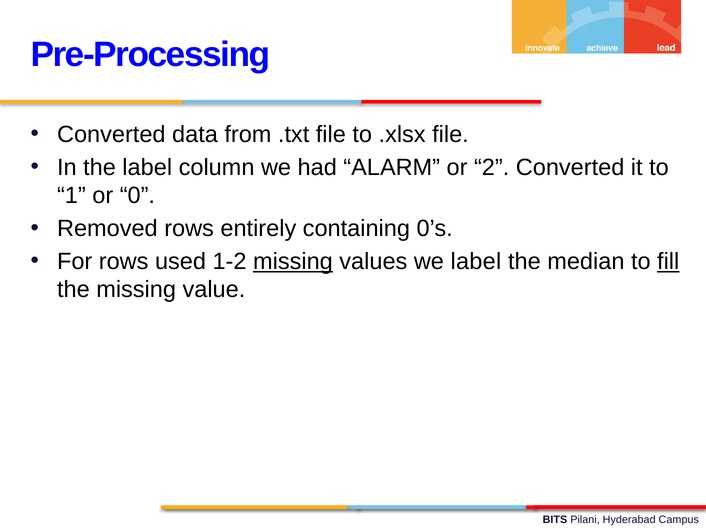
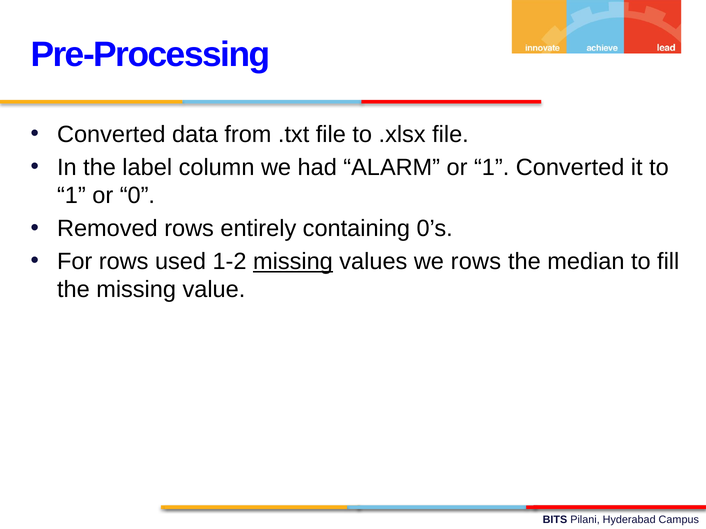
or 2: 2 -> 1 (492, 168)
we label: label -> rows (476, 262)
fill underline: present -> none (668, 262)
